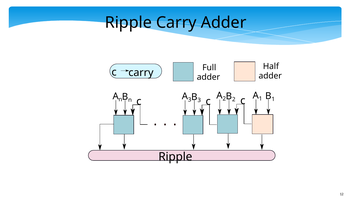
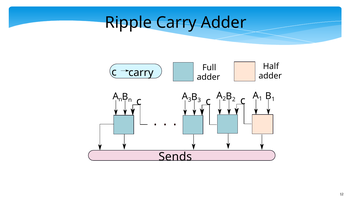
Ripple: Ripple -> Sends (175, 157)
